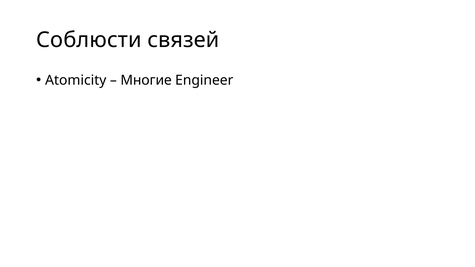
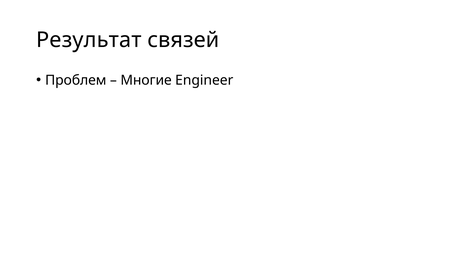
Соблюсти: Соблюсти -> Результат (89, 40)
Atomicity: Atomicity -> Проблем (76, 80)
